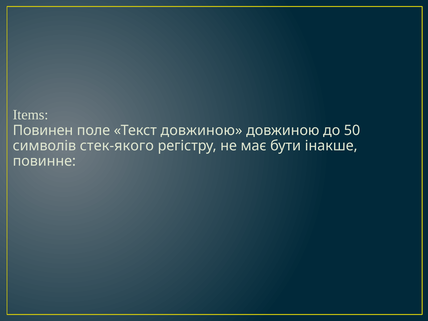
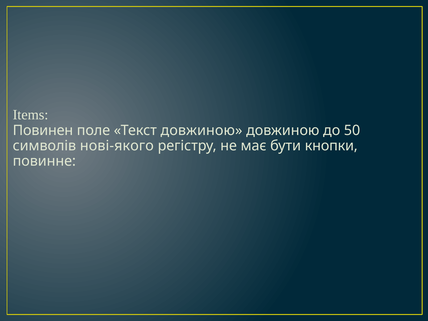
стек-якого: стек-якого -> нові-якого (117, 146)
інакше: інакше -> кнопки (331, 146)
